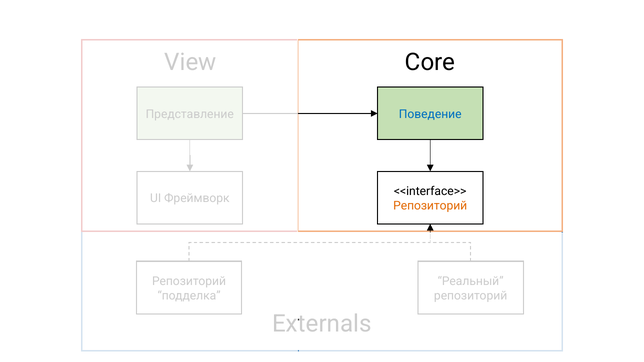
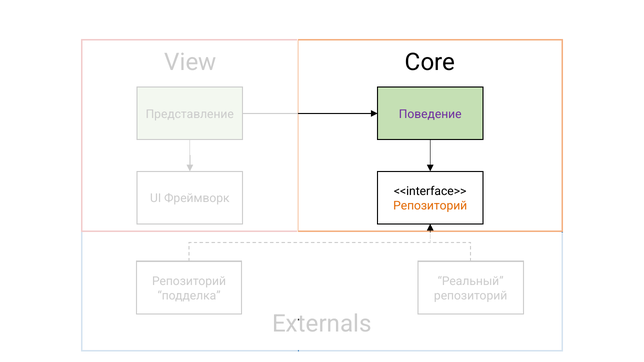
Поведение colour: blue -> purple (430, 114)
